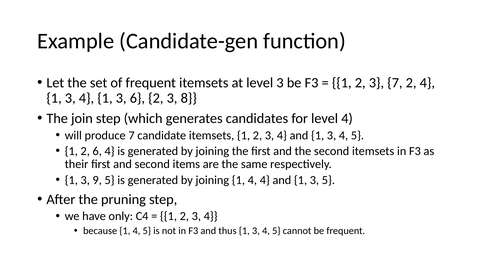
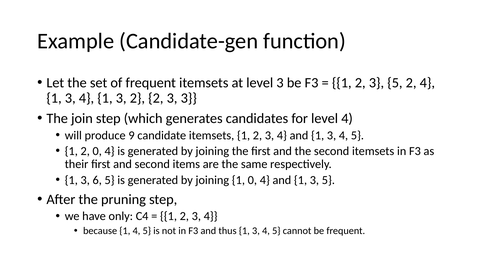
2 3 7: 7 -> 5 (395, 83)
3 6: 6 -> 2 (137, 98)
3 8: 8 -> 3 (189, 98)
produce 7: 7 -> 9 (132, 135)
2 6: 6 -> 0 (97, 151)
9: 9 -> 6 (97, 180)
joining 1 4: 4 -> 0 (252, 180)
